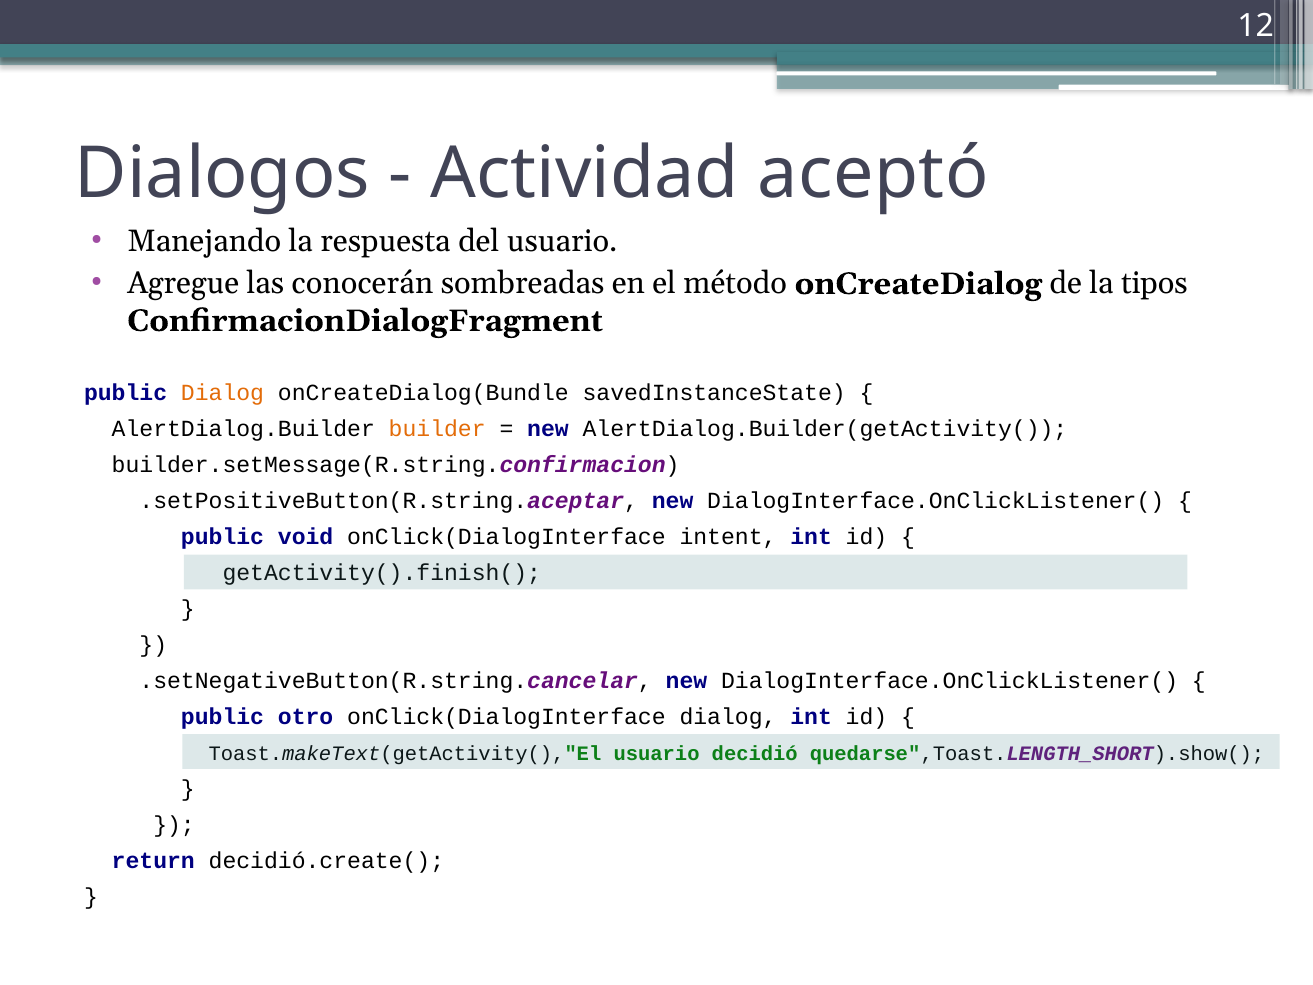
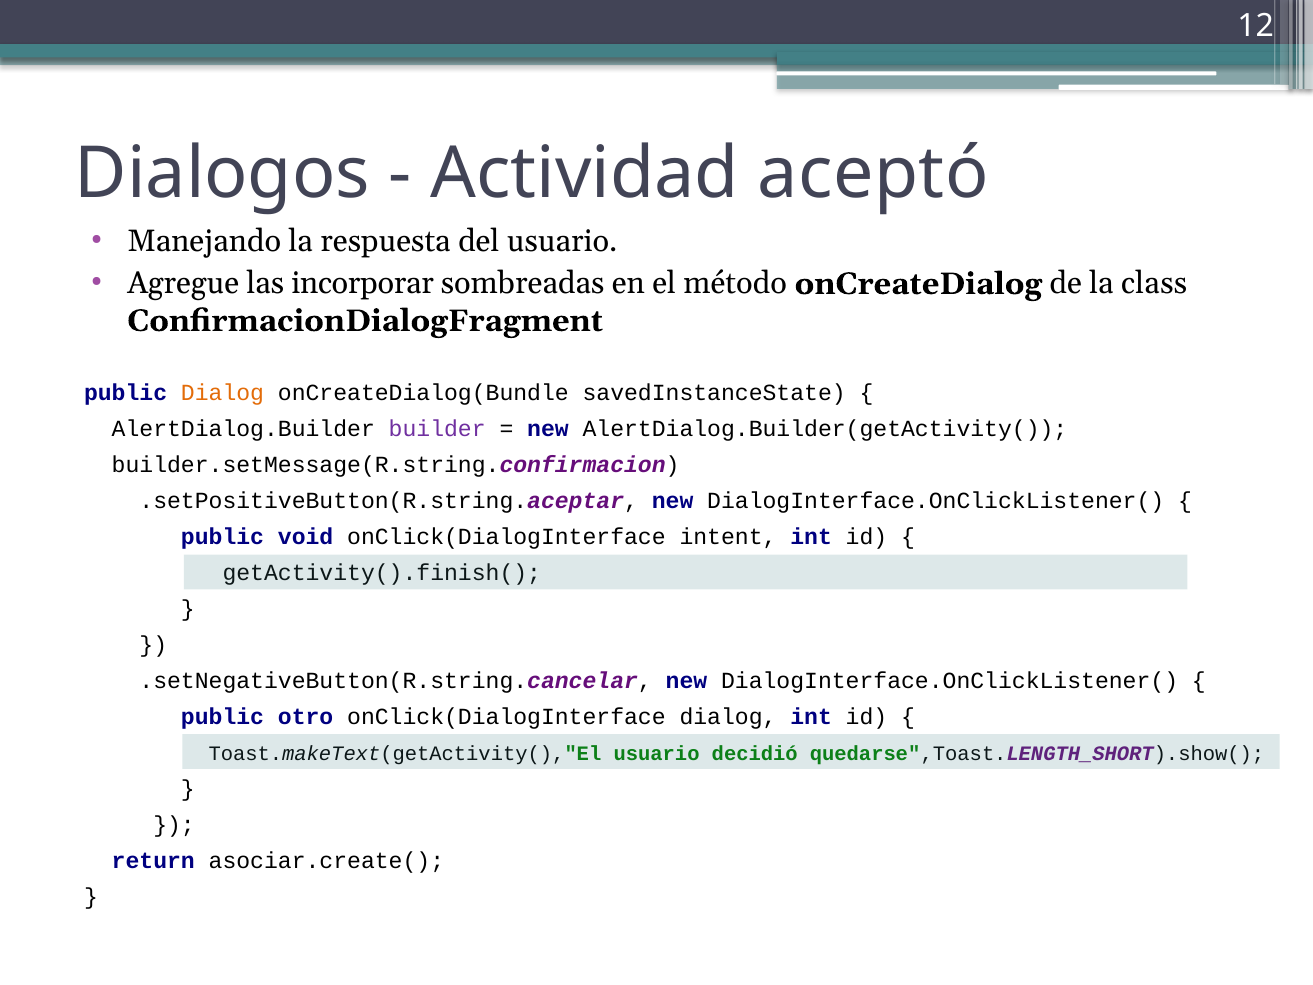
conocerán: conocerán -> incorporar (363, 284)
tipos: tipos -> class (1154, 284)
builder colour: orange -> purple (437, 429)
decidió.create(: decidió.create( -> asociar.create( (326, 861)
